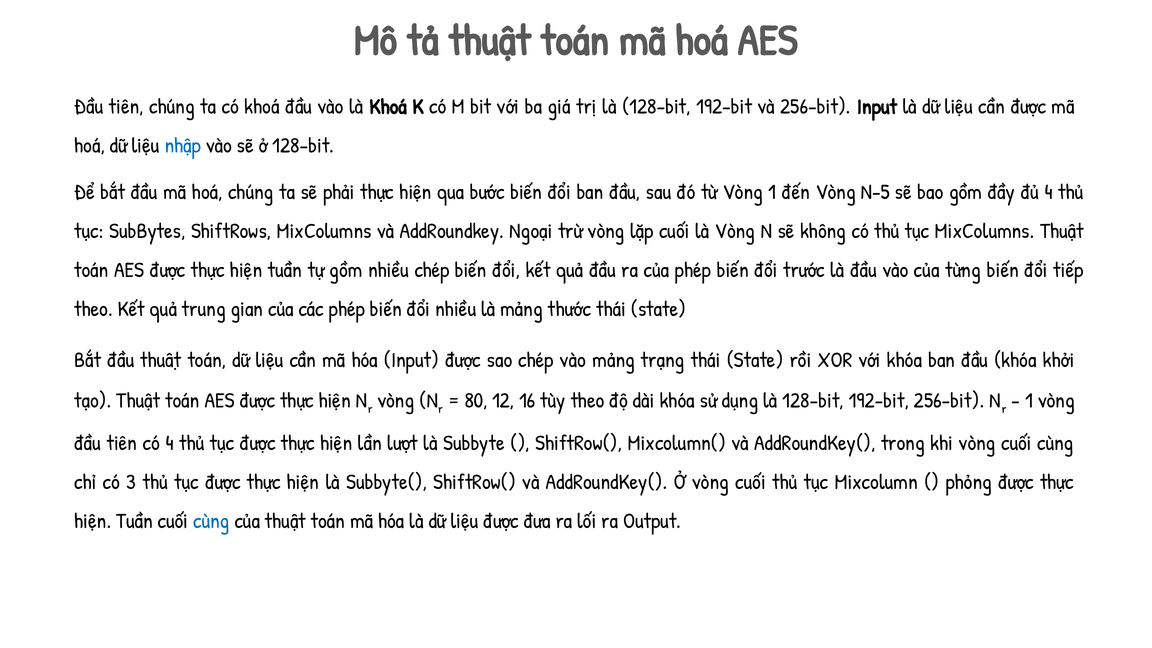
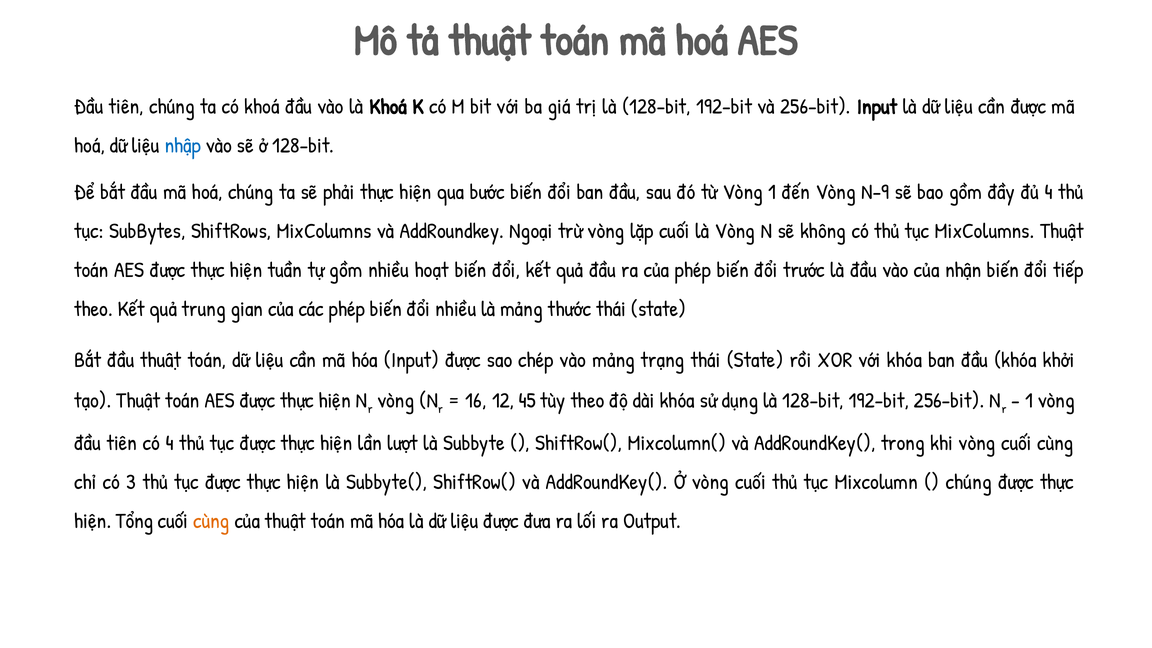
N-5: N-5 -> N-9 (875, 192)
nhiều chép: chép -> hoạt (432, 270)
từng: từng -> nhận (963, 270)
80: 80 -> 16 (476, 401)
16: 16 -> 45 (527, 401)
phỏng: phỏng -> chúng (969, 482)
Tuần: Tuần -> Tổng (135, 521)
cùng colour: blue -> orange (211, 521)
